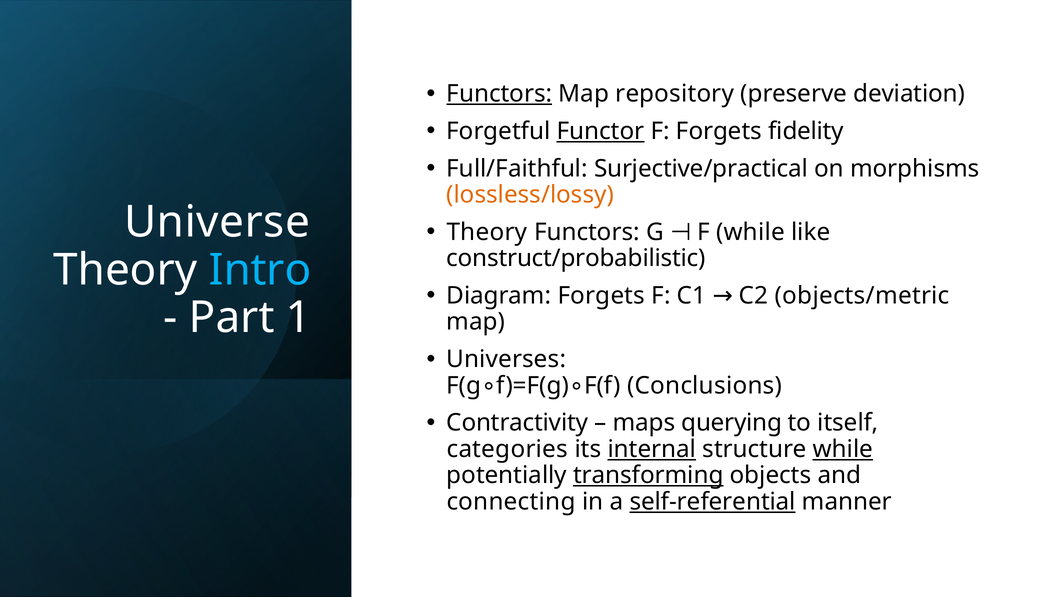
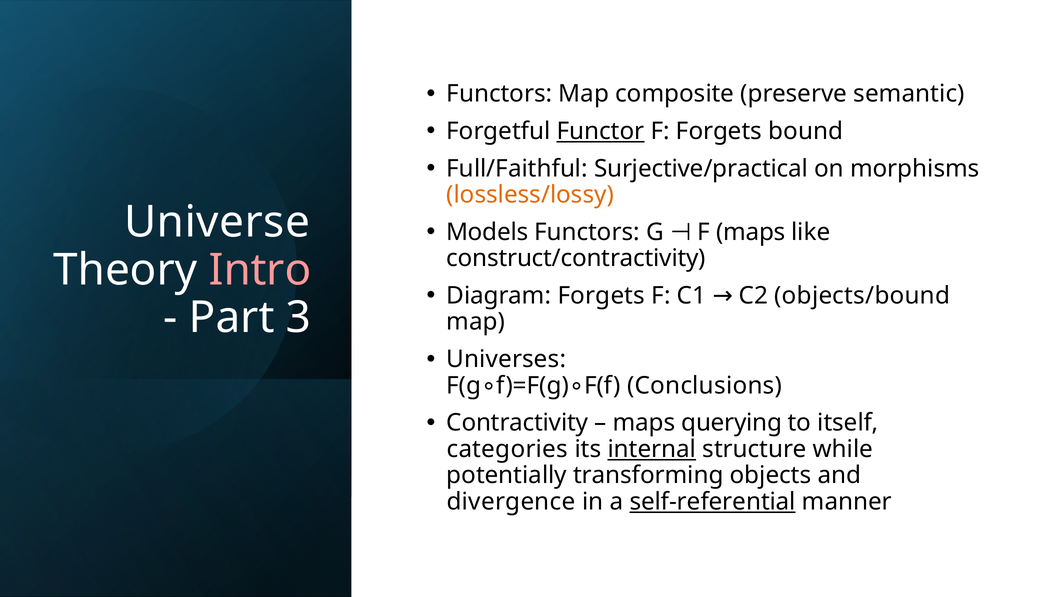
Functors underline: present -> none (499, 94)
repository: repository -> composite (675, 94)
deviation: deviation -> semantic (909, 94)
fidelity: fidelity -> bound (806, 131)
Theory: Theory -> Models (487, 232)
F while: while -> maps (751, 232)
construct/probabilistic: construct/probabilistic -> construct/contractivity (576, 258)
Intro colour: light blue -> pink (260, 270)
objects/metric: objects/metric -> objects/bound (862, 296)
1: 1 -> 3 (299, 318)
while underline: present -> none (843, 449)
transforming underline: present -> none (648, 475)
connecting: connecting -> divergence (511, 501)
